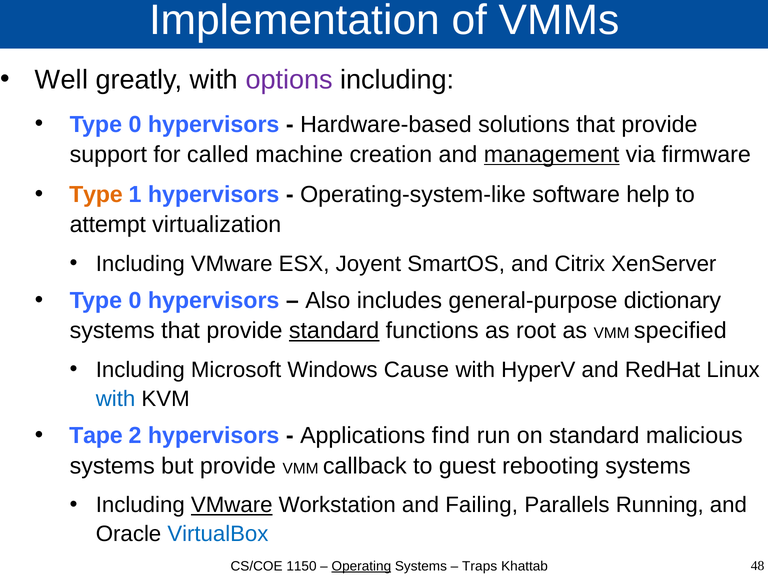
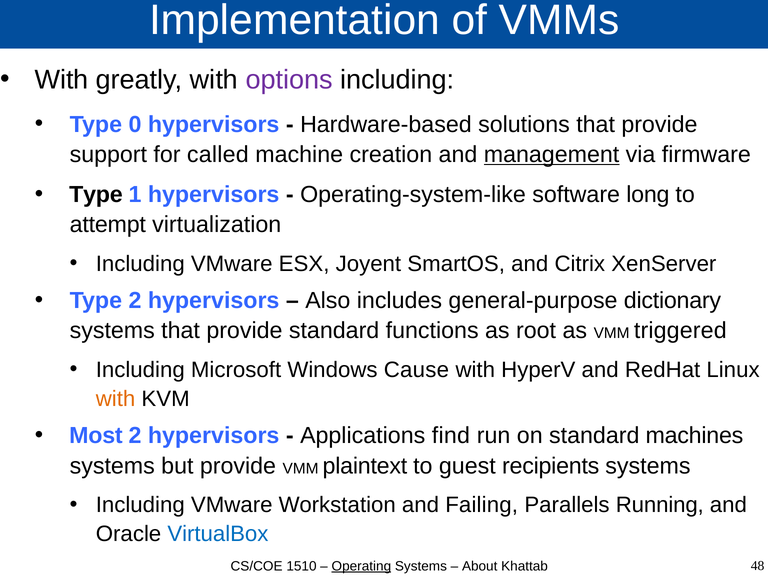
Well: Well -> With (62, 80)
Type colour: orange -> black (96, 194)
help: help -> long (648, 194)
0: 0 -> 2 (135, 301)
standard underline: present -> none (334, 331)
specified: specified -> triggered (680, 331)
with colour: blue -> orange (116, 399)
Tape: Tape -> Most (96, 436)
malicious: malicious -> machines (694, 436)
callback: callback -> plaintext (365, 466)
rebooting: rebooting -> recipients (551, 466)
VMware underline: present -> none (232, 505)
1150: 1150 -> 1510 (301, 566)
Traps: Traps -> About (480, 566)
